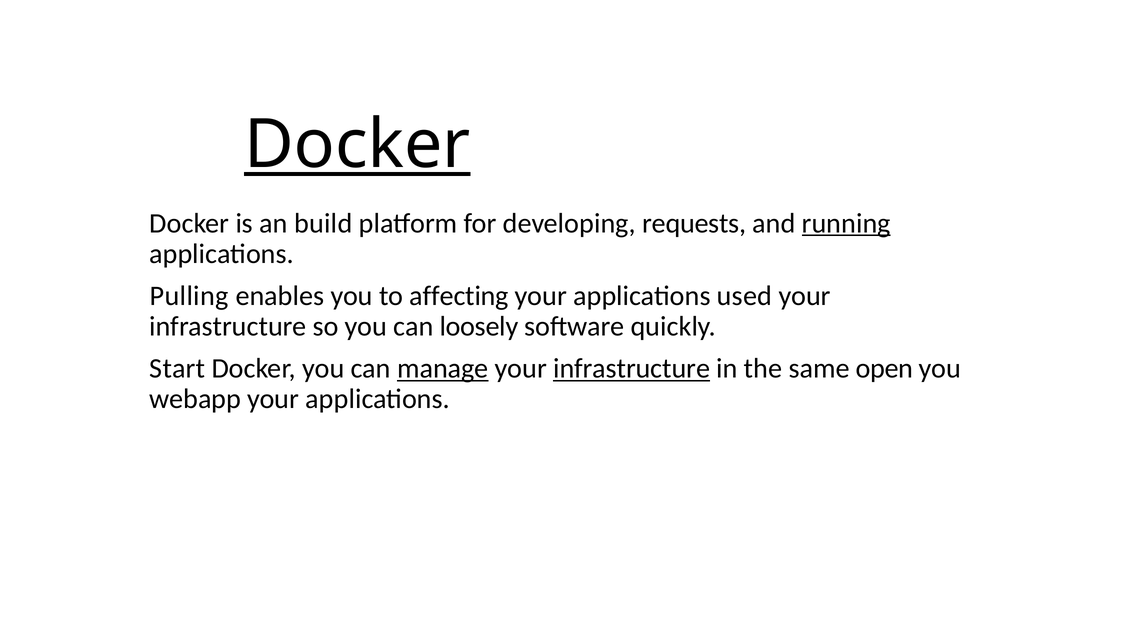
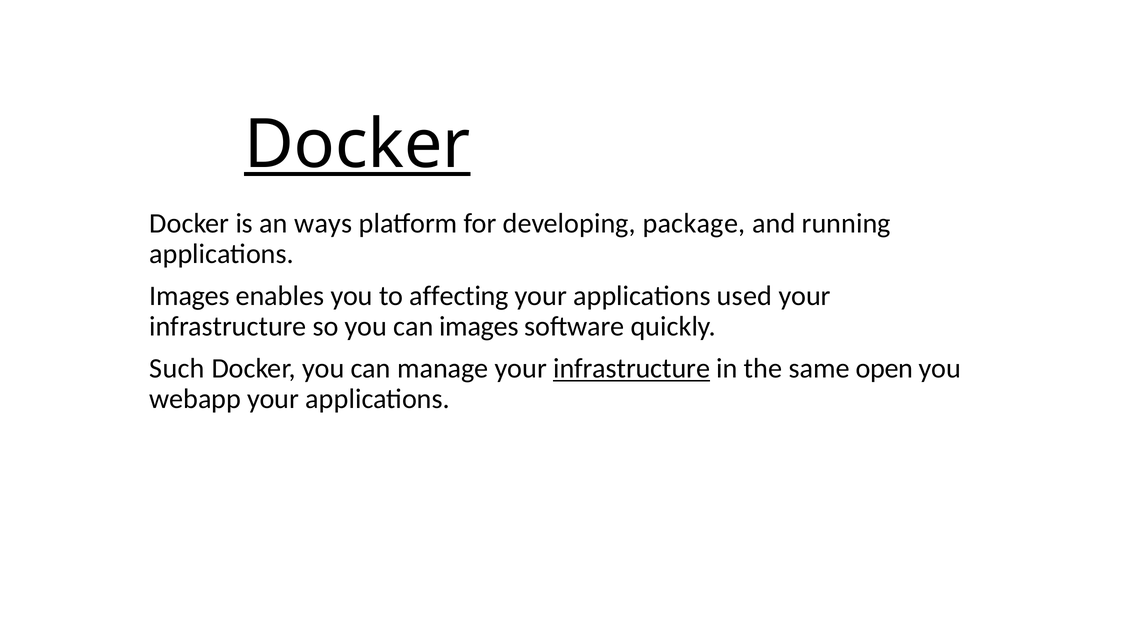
build: build -> ways (323, 223)
requests: requests -> package (694, 223)
running underline: present -> none (846, 223)
Pulling: Pulling -> Images (189, 296)
can loosely: loosely -> images (479, 326)
Start: Start -> Such (177, 368)
manage underline: present -> none (443, 368)
